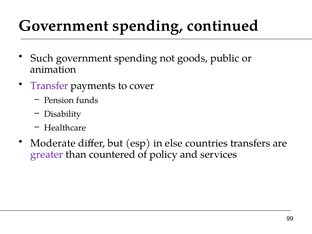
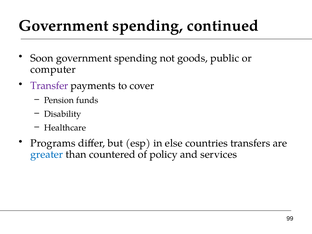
Such: Such -> Soon (42, 58)
animation: animation -> computer (53, 69)
Moderate: Moderate -> Programs (53, 143)
greater colour: purple -> blue (47, 154)
